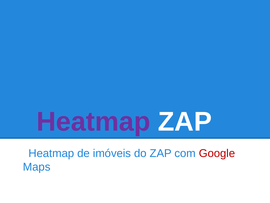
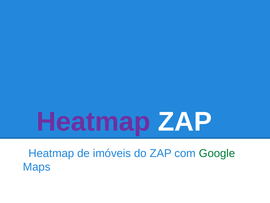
Google colour: red -> green (217, 153)
